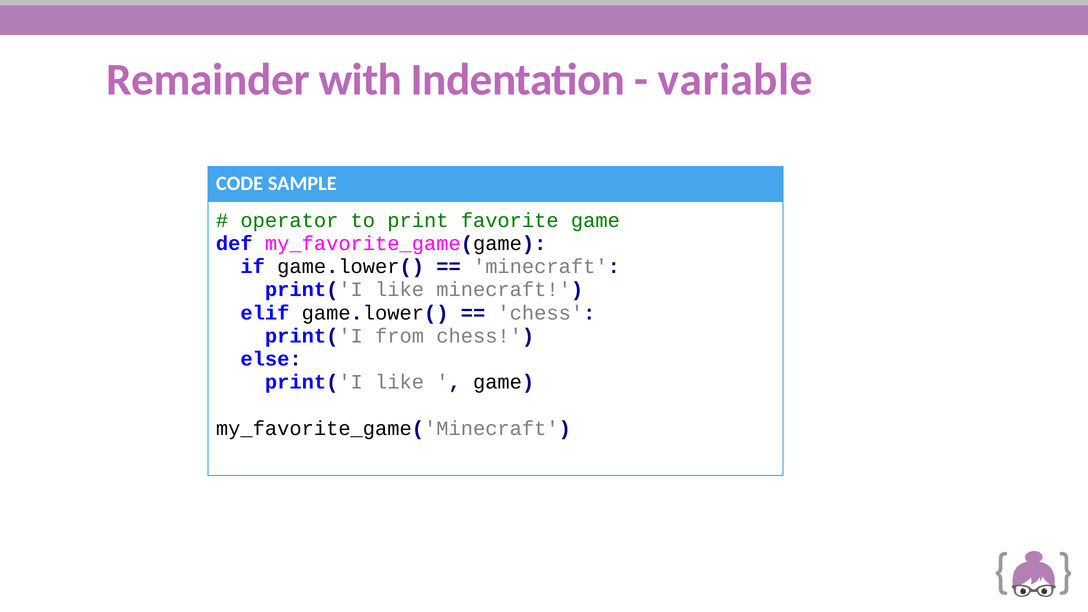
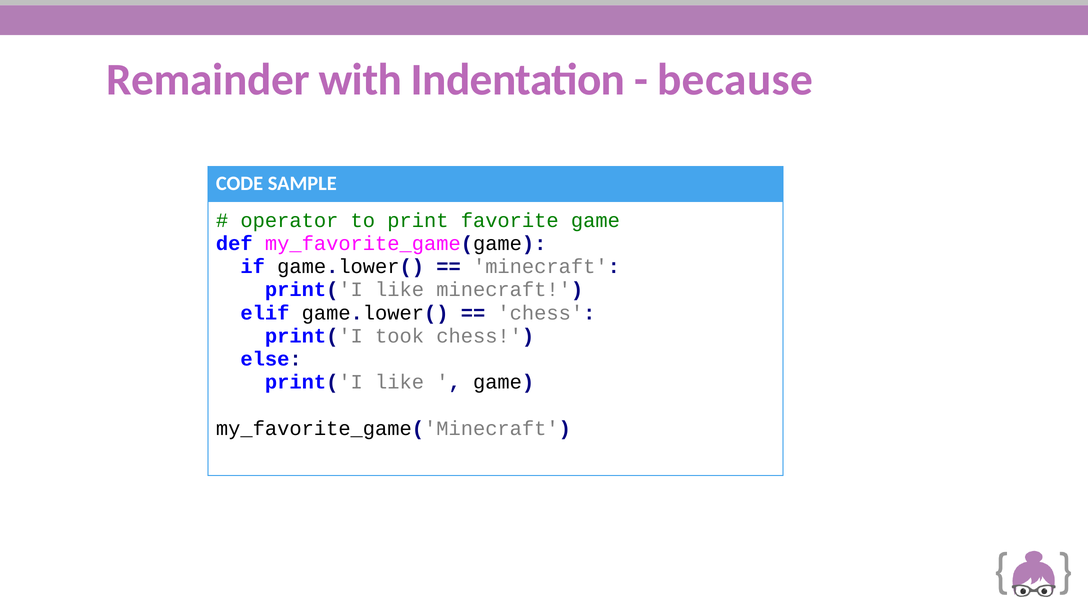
variable: variable -> because (735, 80)
from: from -> took (400, 336)
